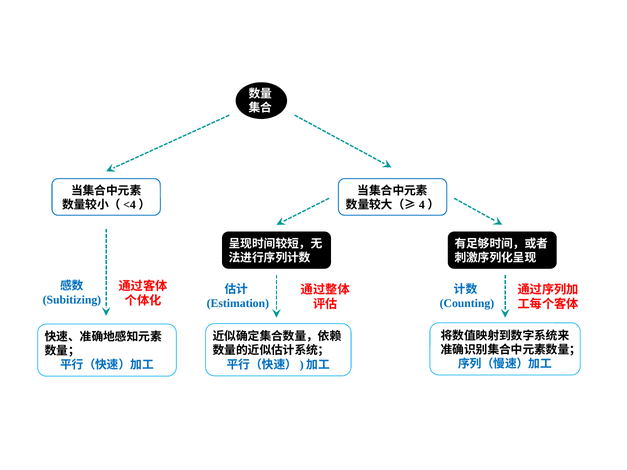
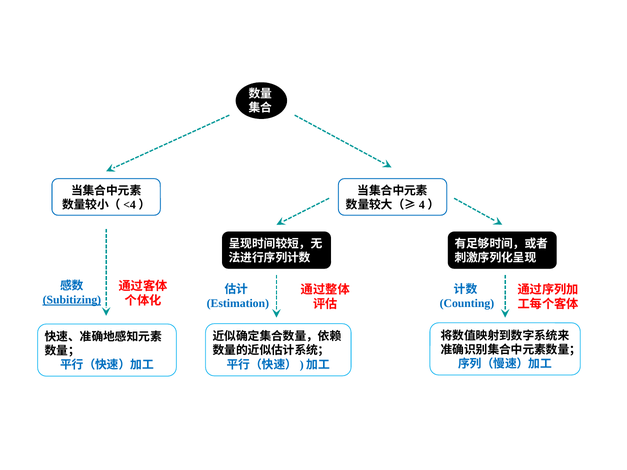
Subitizing underline: none -> present (72, 300)
